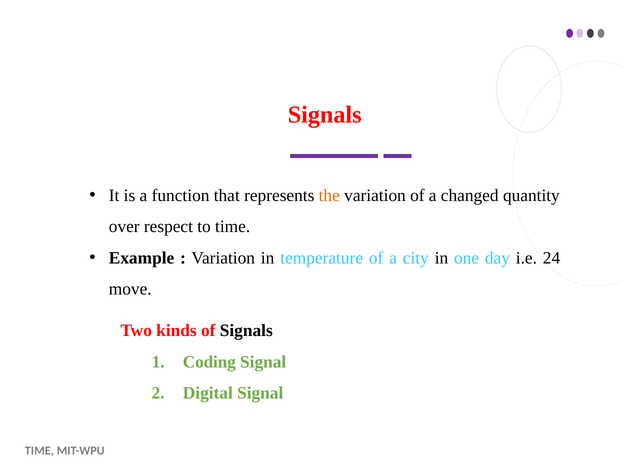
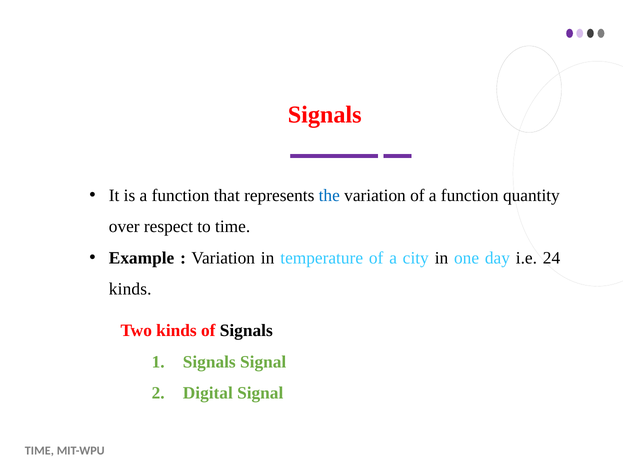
the colour: orange -> blue (329, 195)
of a changed: changed -> function (470, 195)
move: move -> kinds (130, 289)
Coding: Coding -> Signals (209, 361)
